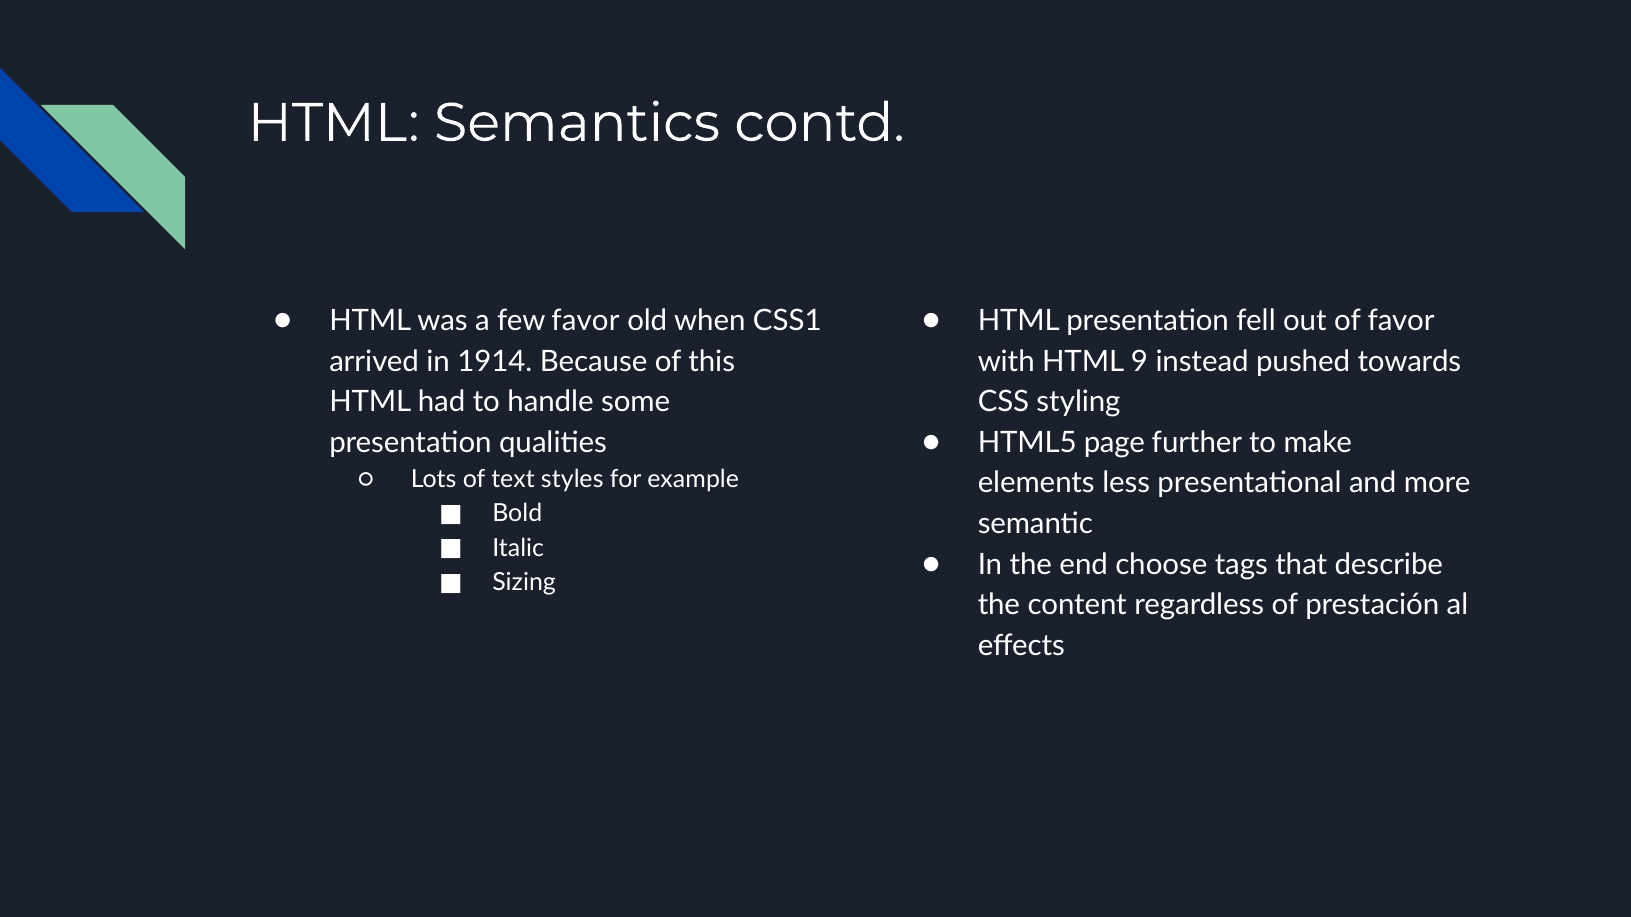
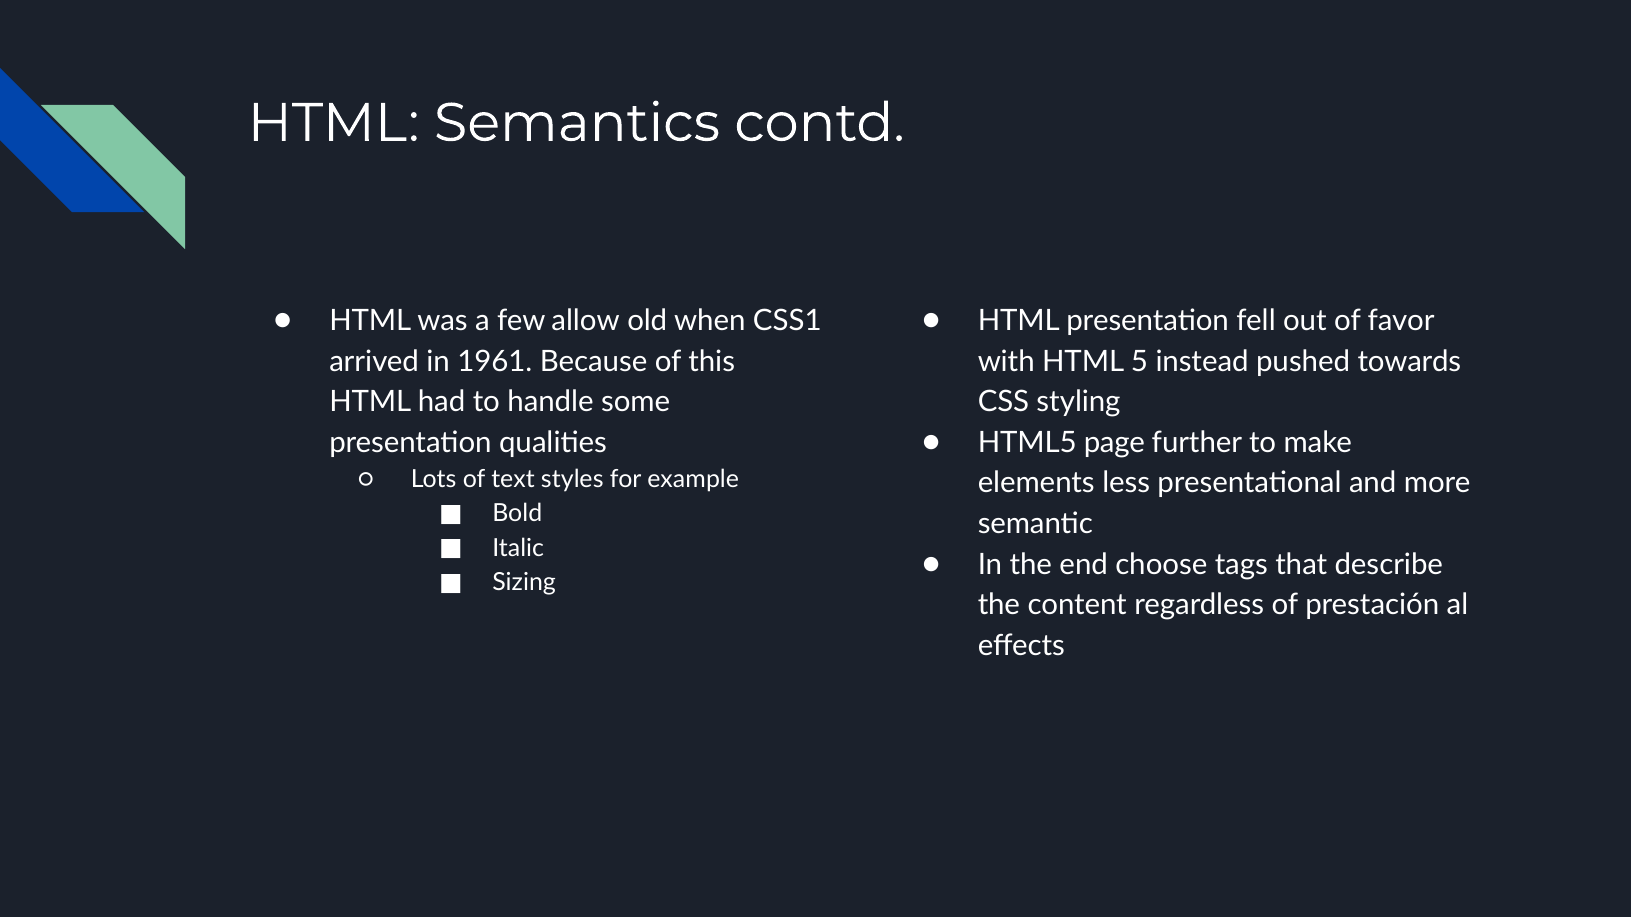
few favor: favor -> allow (586, 321)
1914: 1914 -> 1961 (495, 362)
9: 9 -> 5 (1139, 362)
